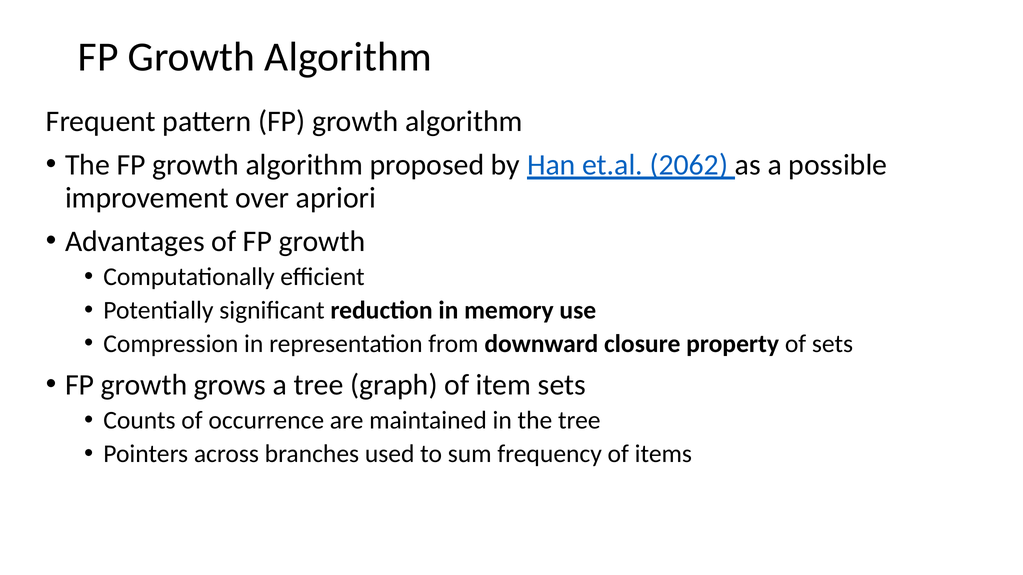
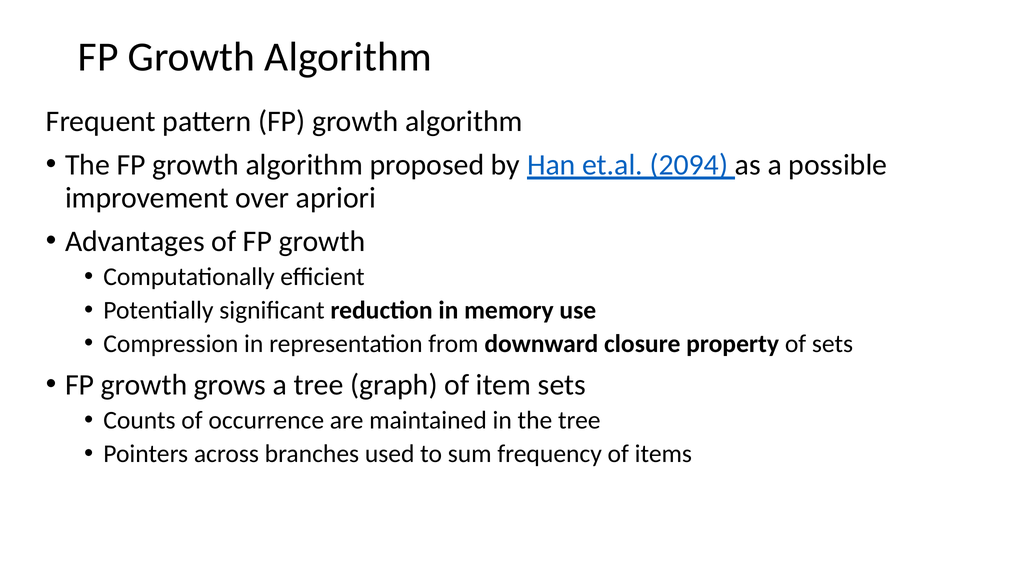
2062: 2062 -> 2094 (689, 165)
